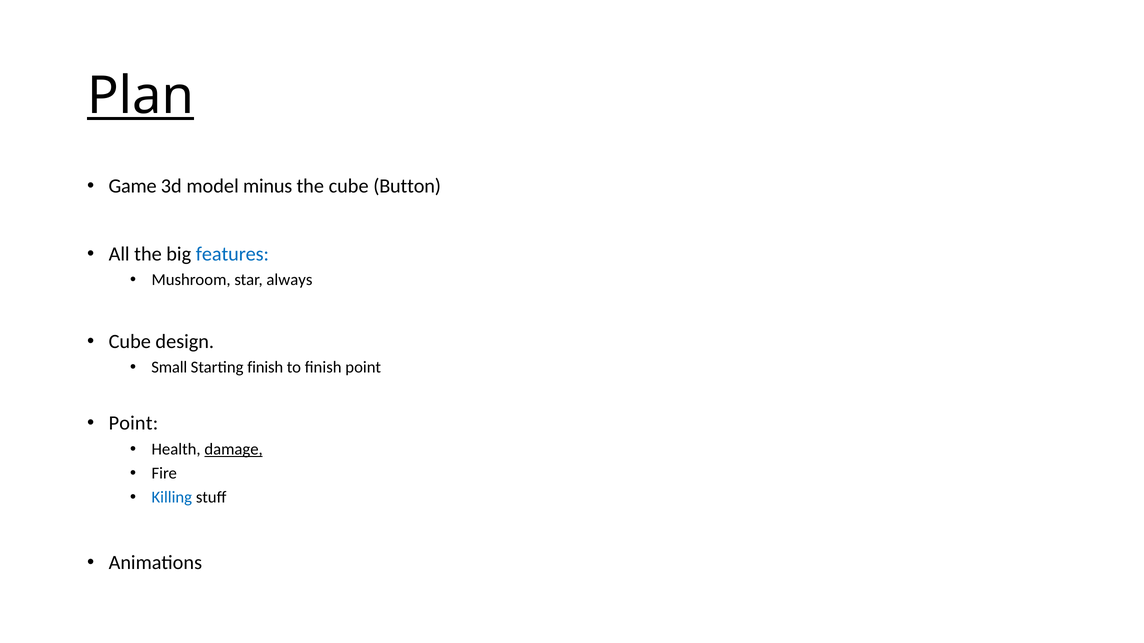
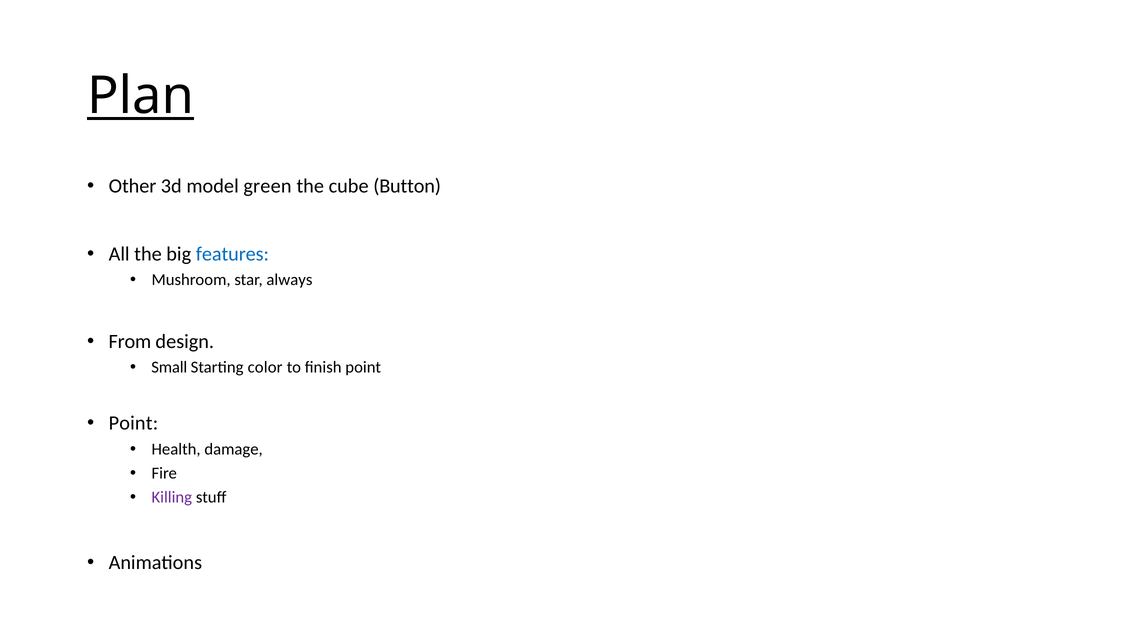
Game: Game -> Other (133, 186)
minus: minus -> green (267, 186)
Cube: Cube -> From (130, 342)
Starting finish: finish -> color (265, 368)
damage underline: present -> none (234, 449)
Killing colour: blue -> purple (172, 497)
